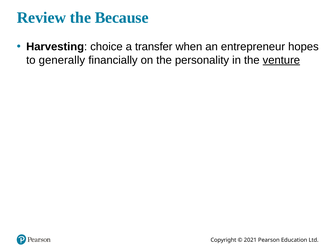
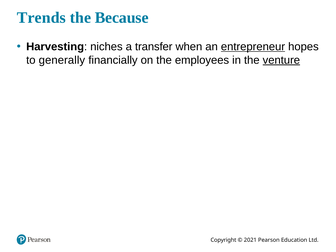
Review: Review -> Trends (41, 18)
choice: choice -> niches (106, 47)
entrepreneur underline: none -> present (253, 47)
personality: personality -> employees (202, 60)
